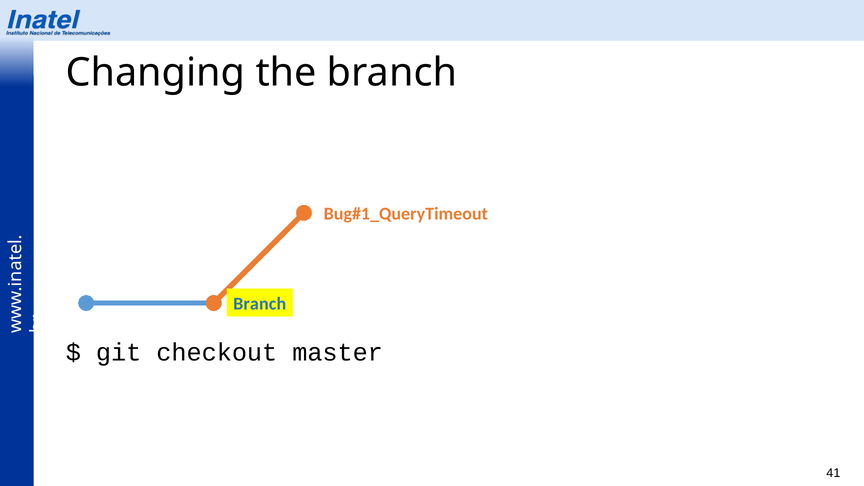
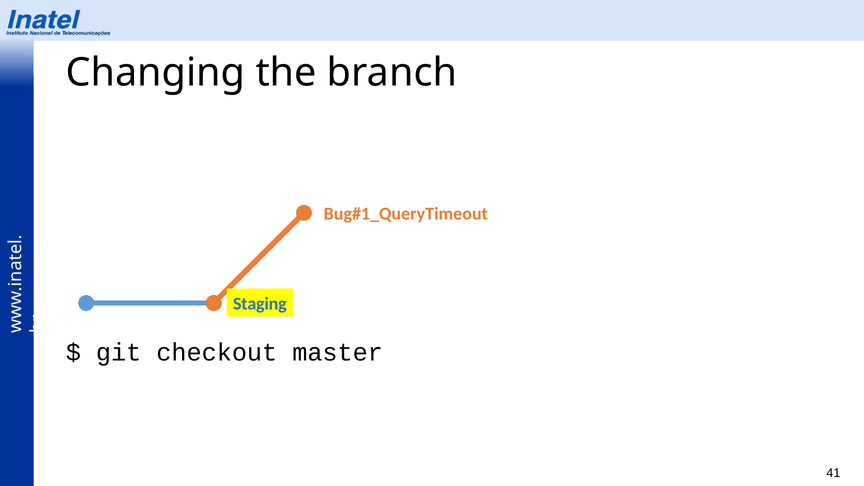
Branch: Branch -> Staging (260, 304)
